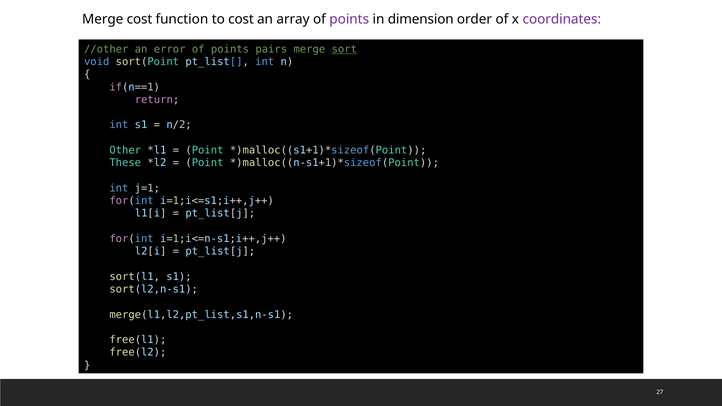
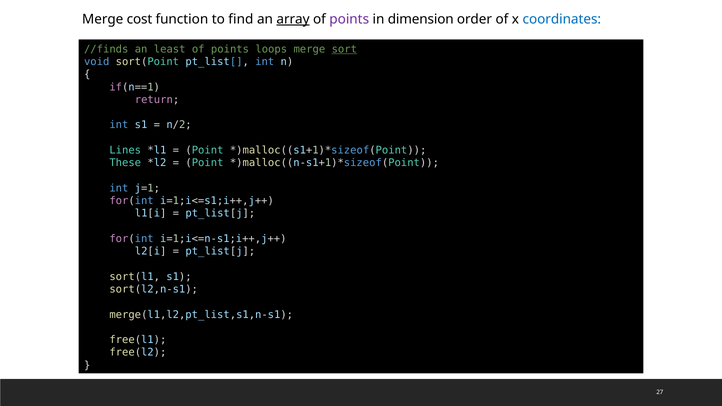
to cost: cost -> find (241, 19)
array underline: none -> present (293, 19)
coordinates colour: purple -> blue (562, 19)
//other: //other -> //finds (106, 49)
error: error -> least (170, 49)
pairs: pairs -> loops (271, 49)
Other: Other -> Lines (125, 150)
